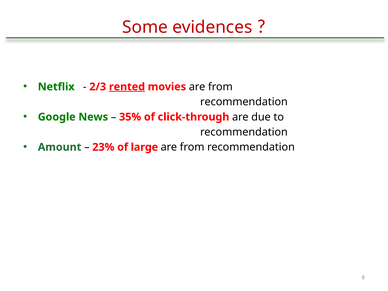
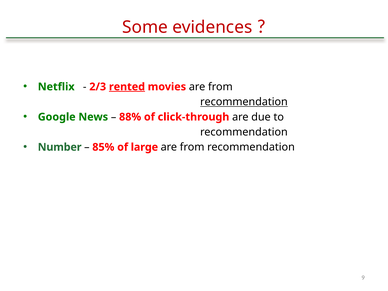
recommendation underline: none -> present (244, 102)
35%: 35% -> 88% (130, 117)
Amount: Amount -> Number (60, 147)
23%: 23% -> 85% (103, 147)
